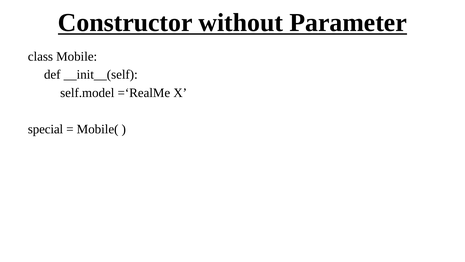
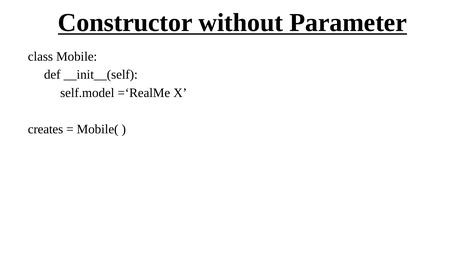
special: special -> creates (46, 129)
